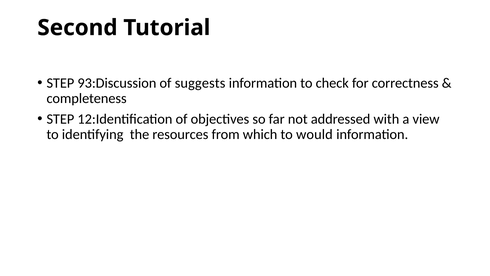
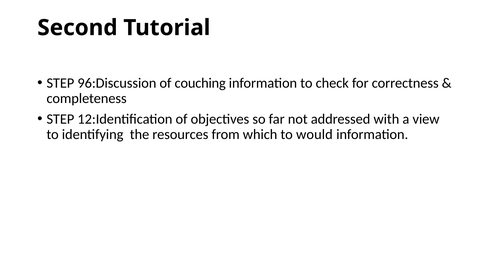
93:Discussion: 93:Discussion -> 96:Discussion (117, 83)
suggests: suggests -> couching (200, 83)
